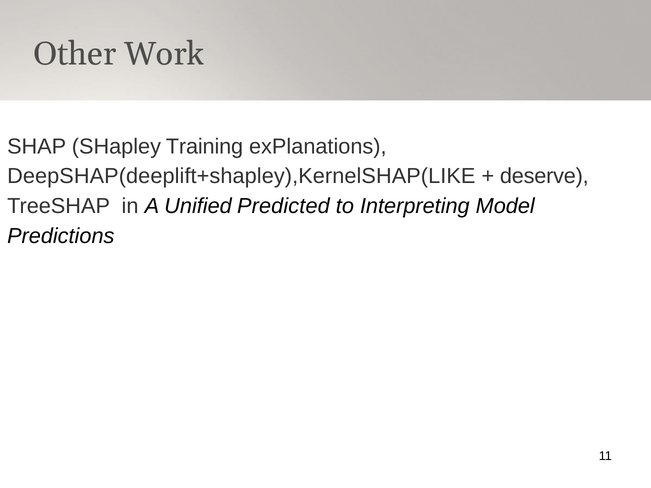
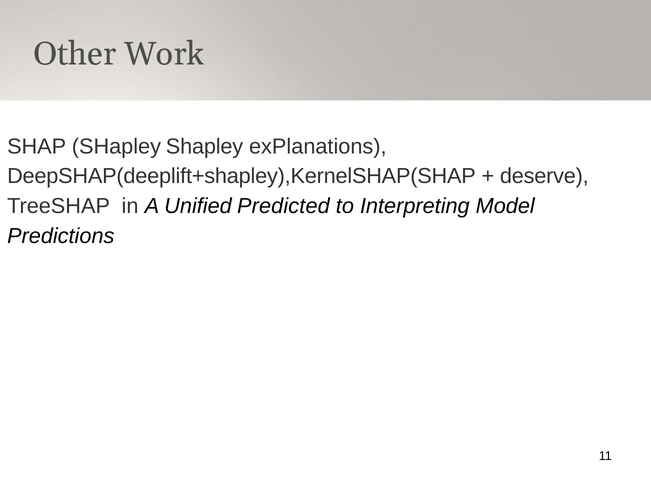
SHapley Training: Training -> Shapley (205, 146)
DeepSHAP(deeplift+shapley),KernelSHAP(LIKE: DeepSHAP(deeplift+shapley),KernelSHAP(LIKE -> DeepSHAP(deeplift+shapley),KernelSHAP(SHAP (241, 176)
